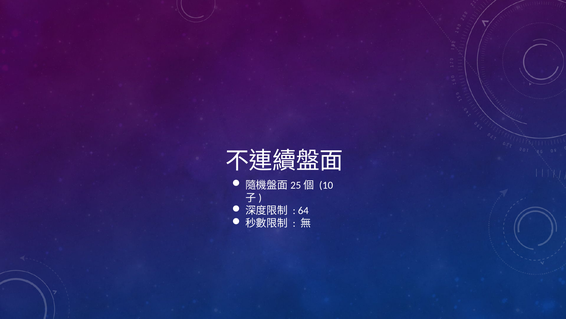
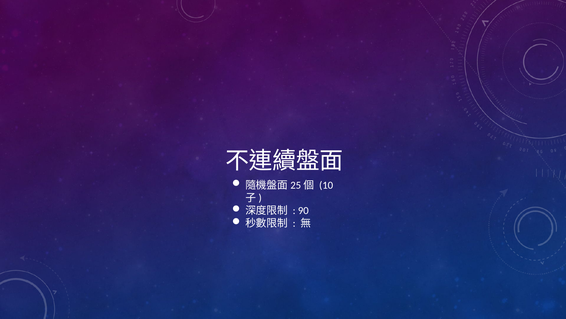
64: 64 -> 90 (303, 210)
